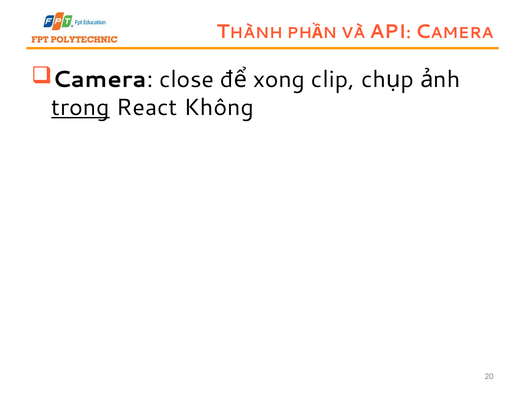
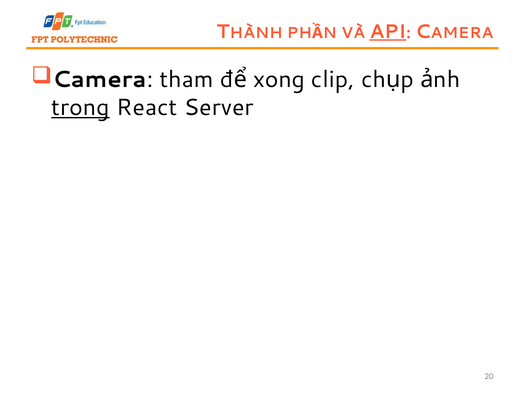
API underline: none -> present (388, 32)
close: close -> tham (187, 80)
Không: Không -> Server (219, 108)
